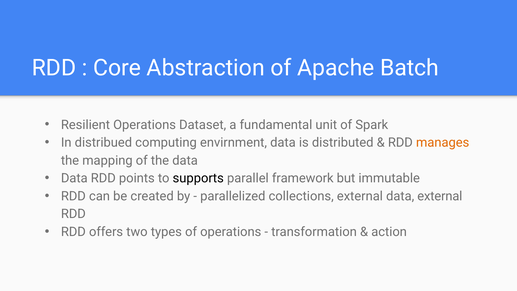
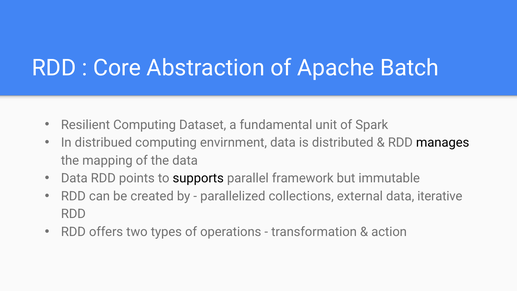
Resilient Operations: Operations -> Computing (145, 125)
manages colour: orange -> black (443, 142)
data external: external -> iterative (440, 196)
